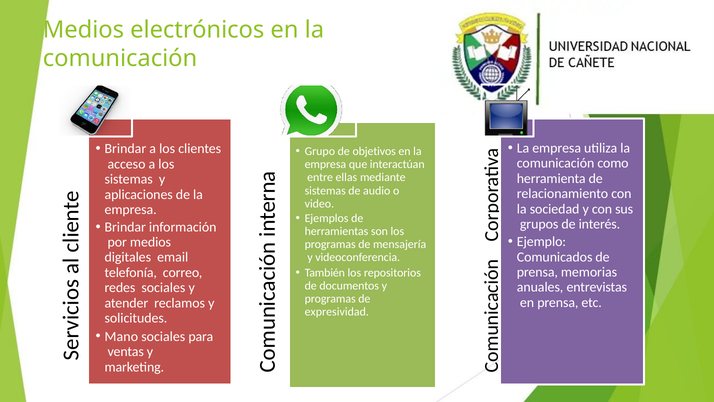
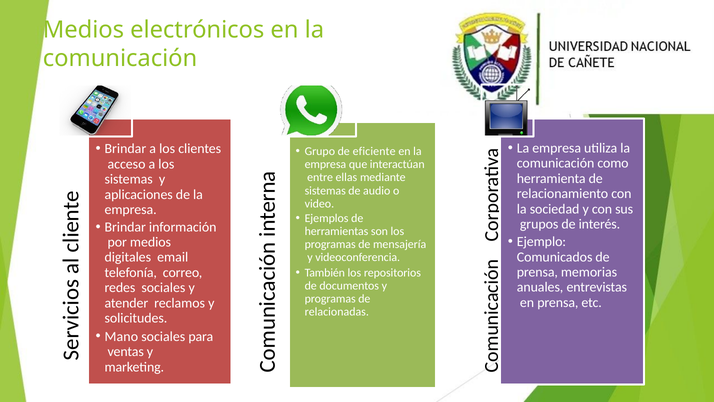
objetivos: objetivos -> eficiente (374, 151)
expresividad: expresividad -> relacionadas (337, 311)
